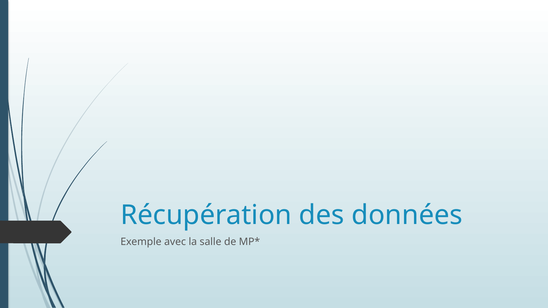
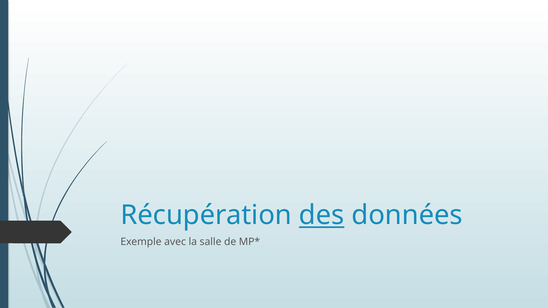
des underline: none -> present (322, 215)
